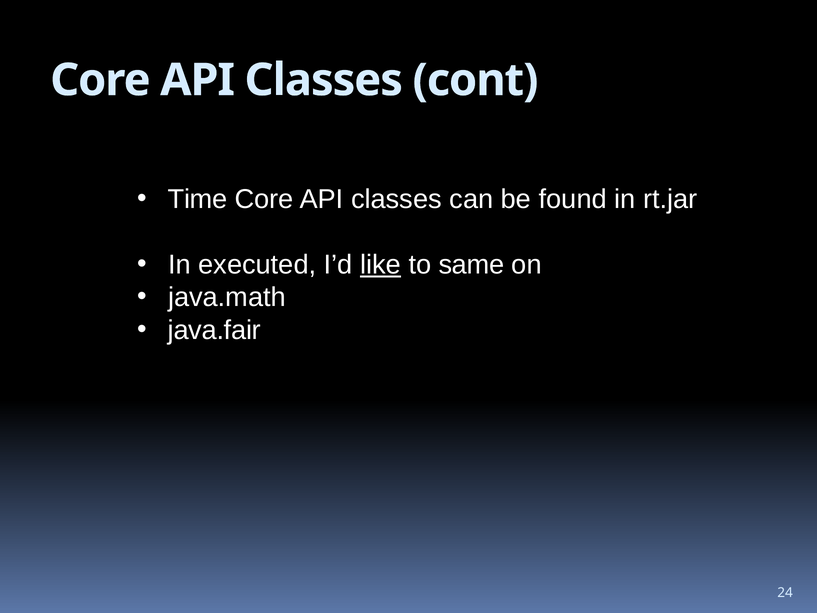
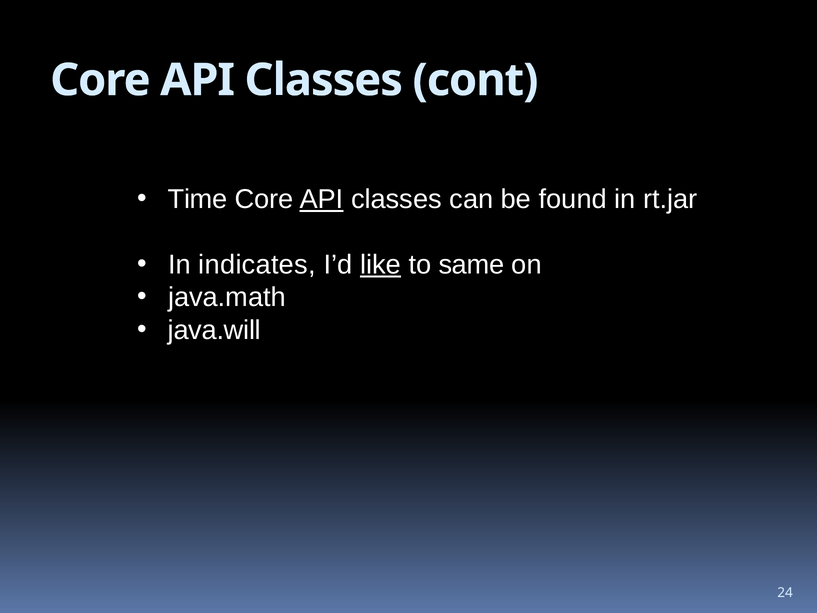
API underline: none -> present (321, 199)
executed: executed -> indicates (257, 265)
java.fair: java.fair -> java.will (214, 330)
